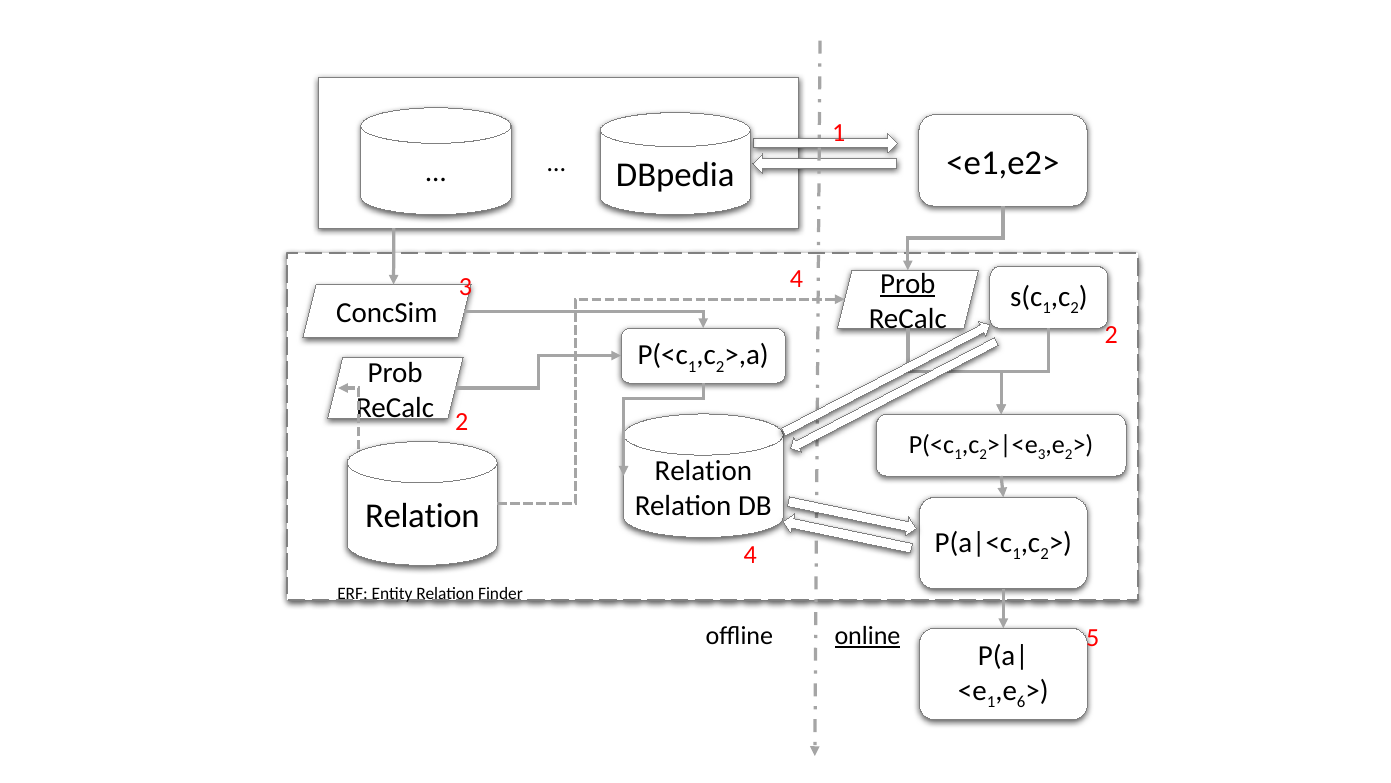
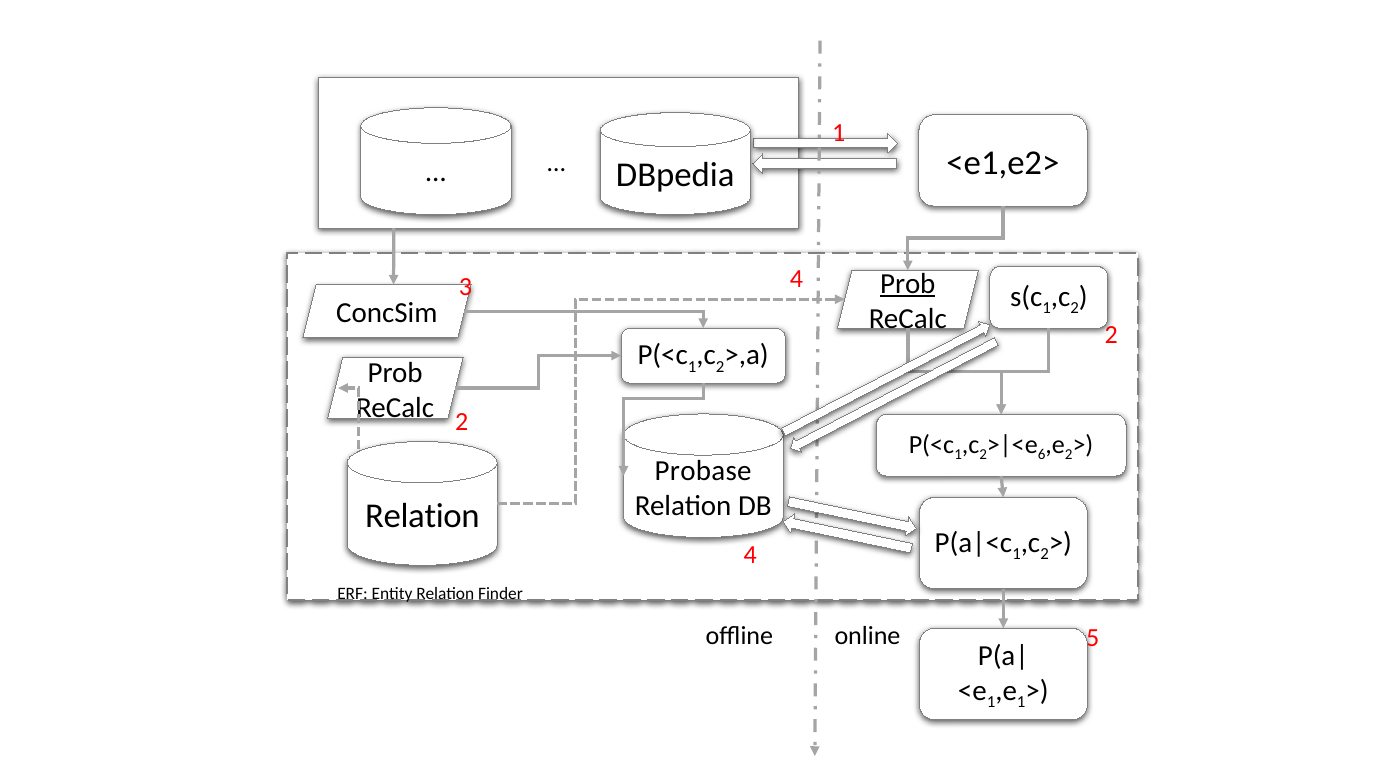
3: 3 -> 6 (1042, 455)
Relation: Relation -> Probase (703, 470)
online underline: present -> none (867, 635)
6: 6 -> 1 (1021, 702)
